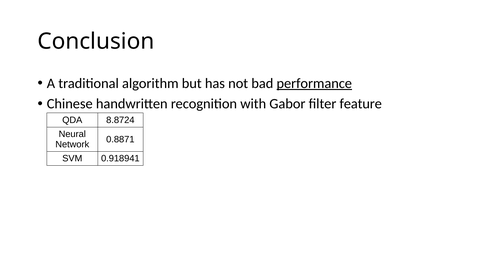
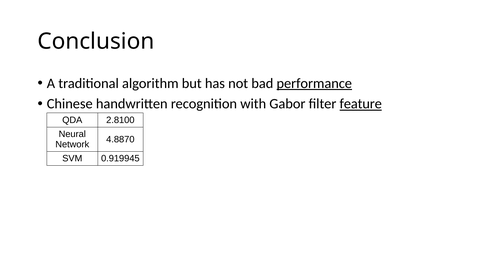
feature underline: none -> present (361, 104)
8.8724: 8.8724 -> 2.8100 (120, 120)
0.8871: 0.8871 -> 4.8870 (120, 139)
0.918941: 0.918941 -> 0.919945 (120, 159)
